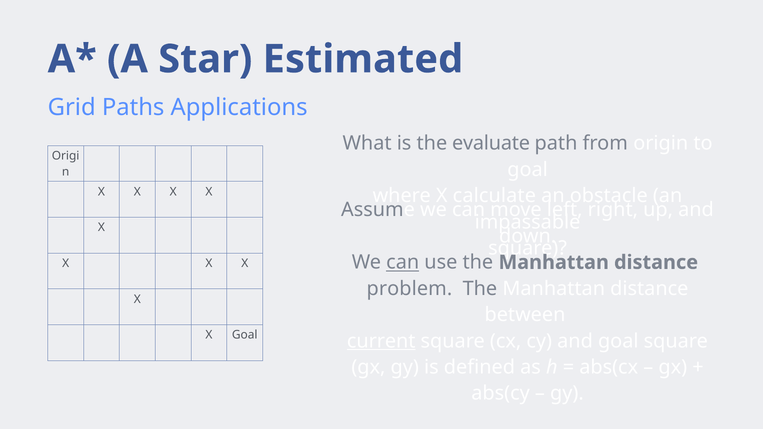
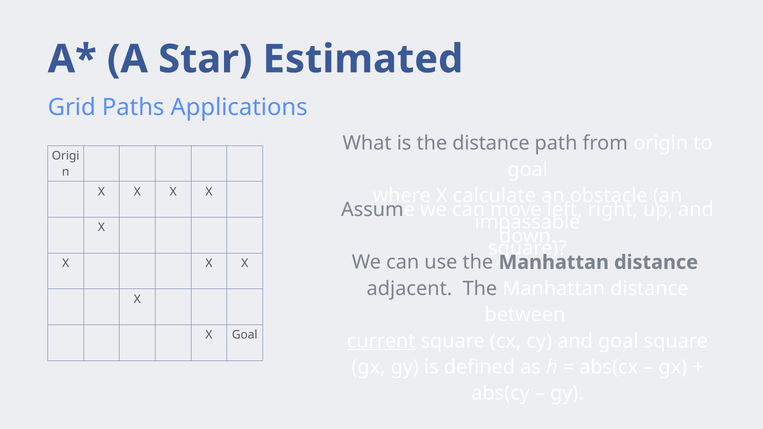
the evaluate: evaluate -> distance (491, 143)
can underline: present -> none (403, 262)
problem: problem -> adjacent (409, 289)
